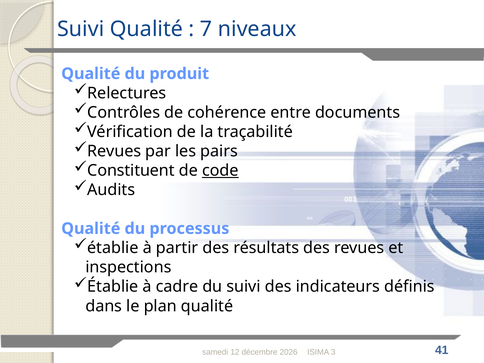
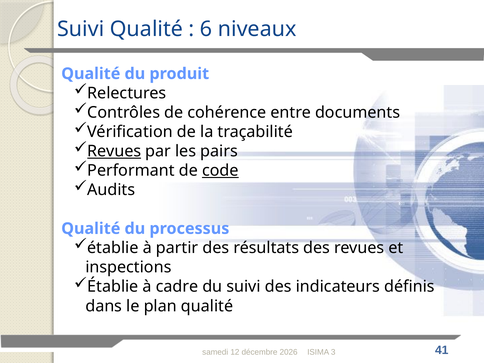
7: 7 -> 6 (206, 29)
Revues underline: none -> present (114, 151)
Constituent: Constituent -> Performant (131, 170)
